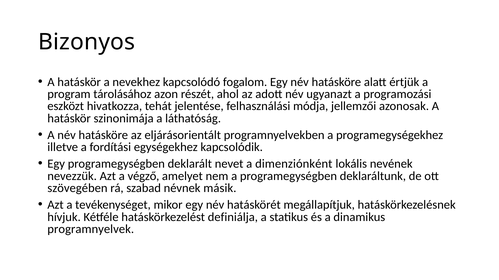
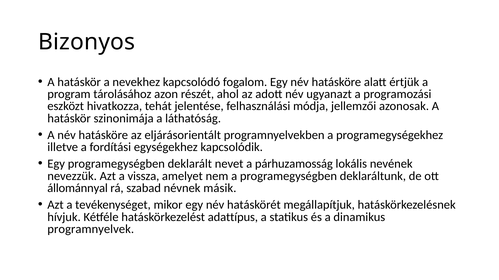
dimenziónként: dimenziónként -> párhuzamosság (294, 164)
végző: végző -> vissza (143, 176)
szövegében: szövegében -> állománnyal (78, 189)
definiálja: definiálja -> adattípus (233, 217)
